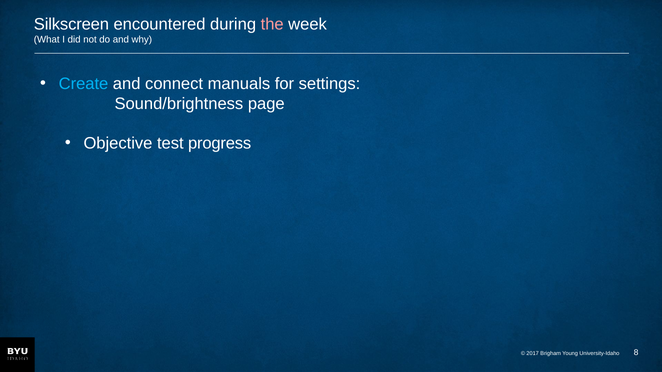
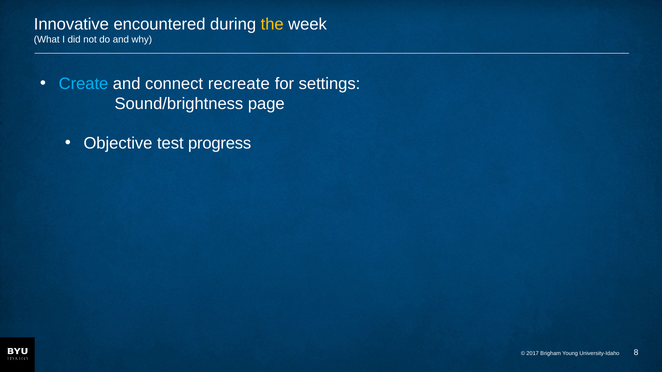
Silkscreen: Silkscreen -> Innovative (71, 24)
the colour: pink -> yellow (272, 24)
manuals: manuals -> recreate (239, 84)
